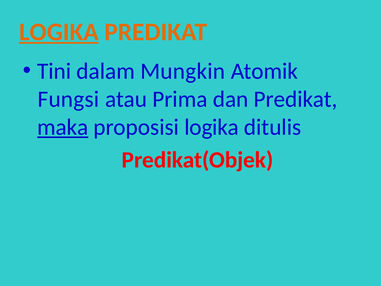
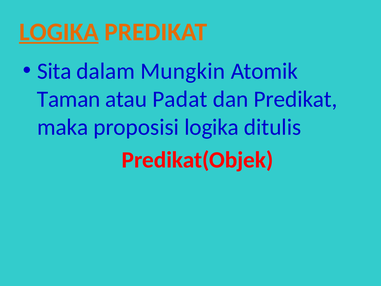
Tini: Tini -> Sita (54, 71)
Fungsi: Fungsi -> Taman (69, 99)
Prima: Prima -> Padat (180, 99)
maka underline: present -> none (63, 127)
